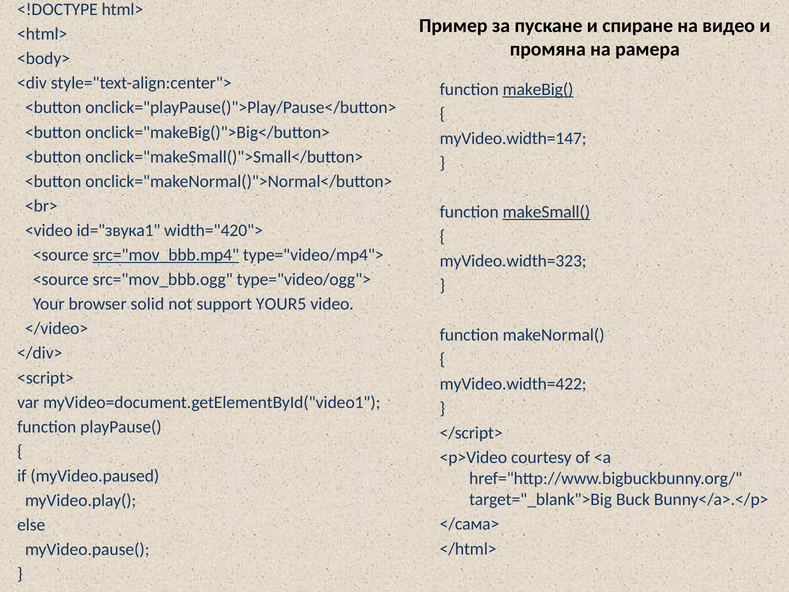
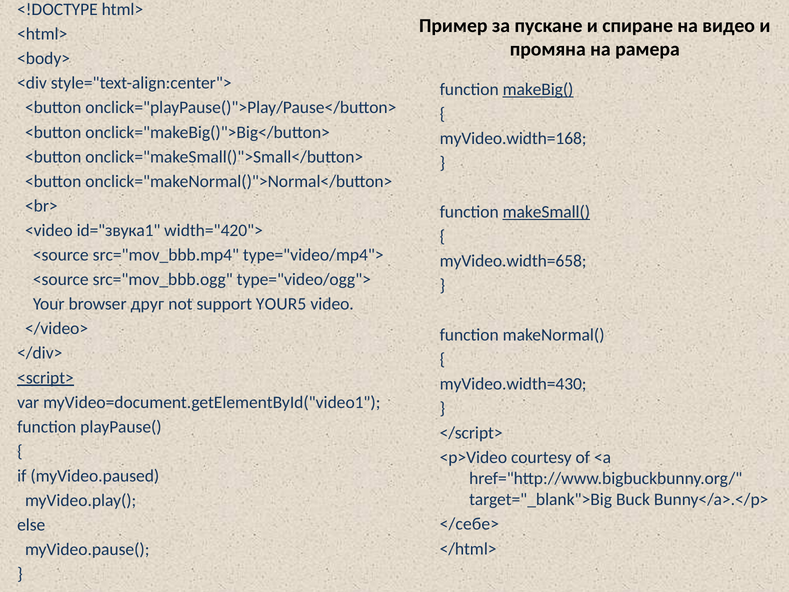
myVideo.width=147: myVideo.width=147 -> myVideo.width=168 (513, 138)
src="mov_bbb.mp4 underline: present -> none (166, 255)
myVideo.width=323: myVideo.width=323 -> myVideo.width=658 (513, 261)
solid: solid -> друг (147, 304)
<script> underline: none -> present (46, 378)
myVideo.width=422: myVideo.width=422 -> myVideo.width=430 (513, 384)
</сама>: </сама> -> </себе> (469, 524)
